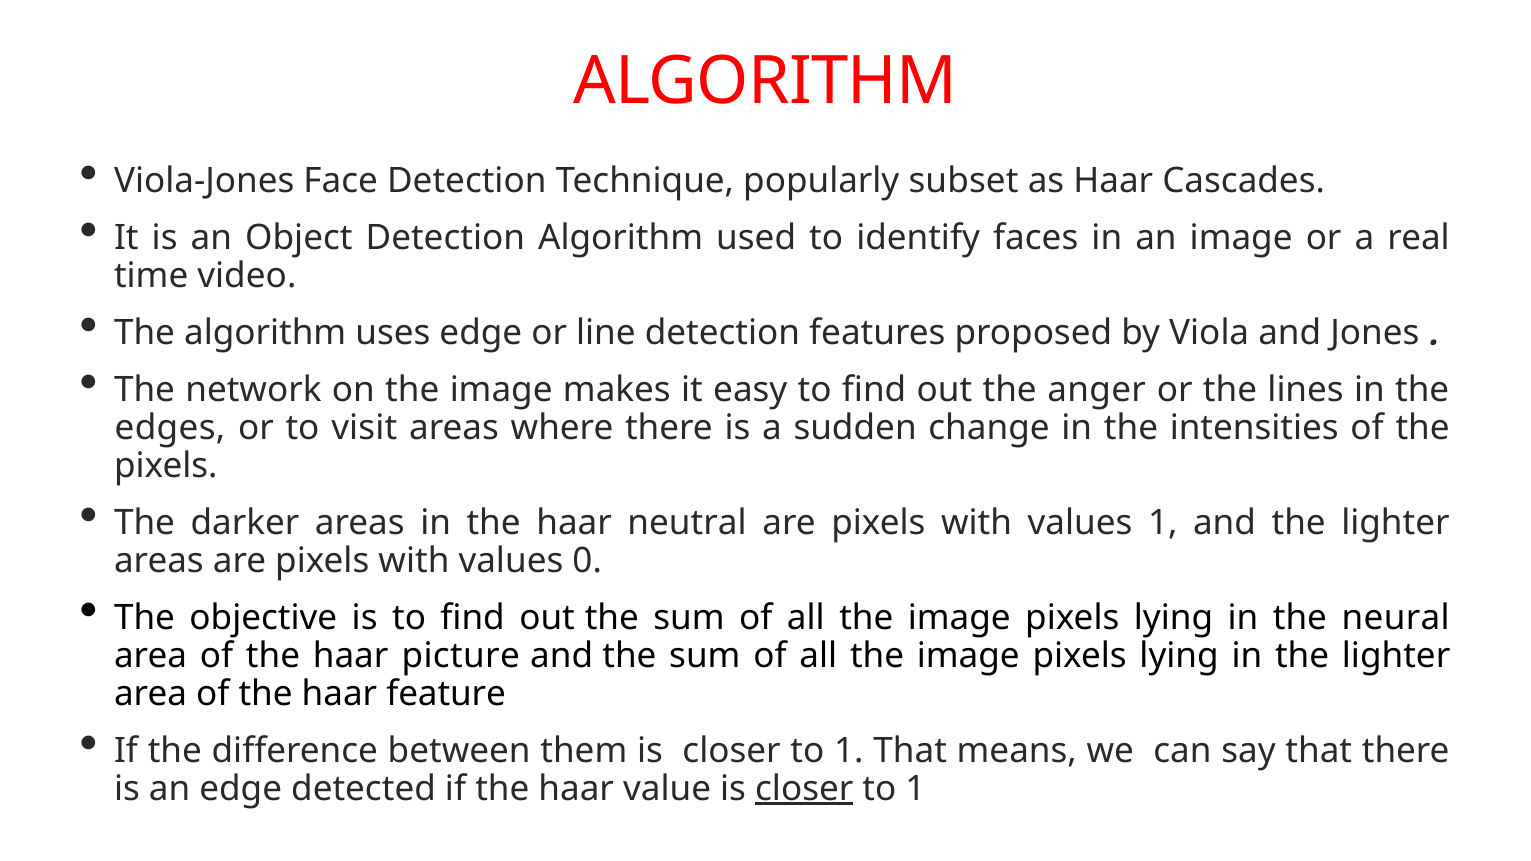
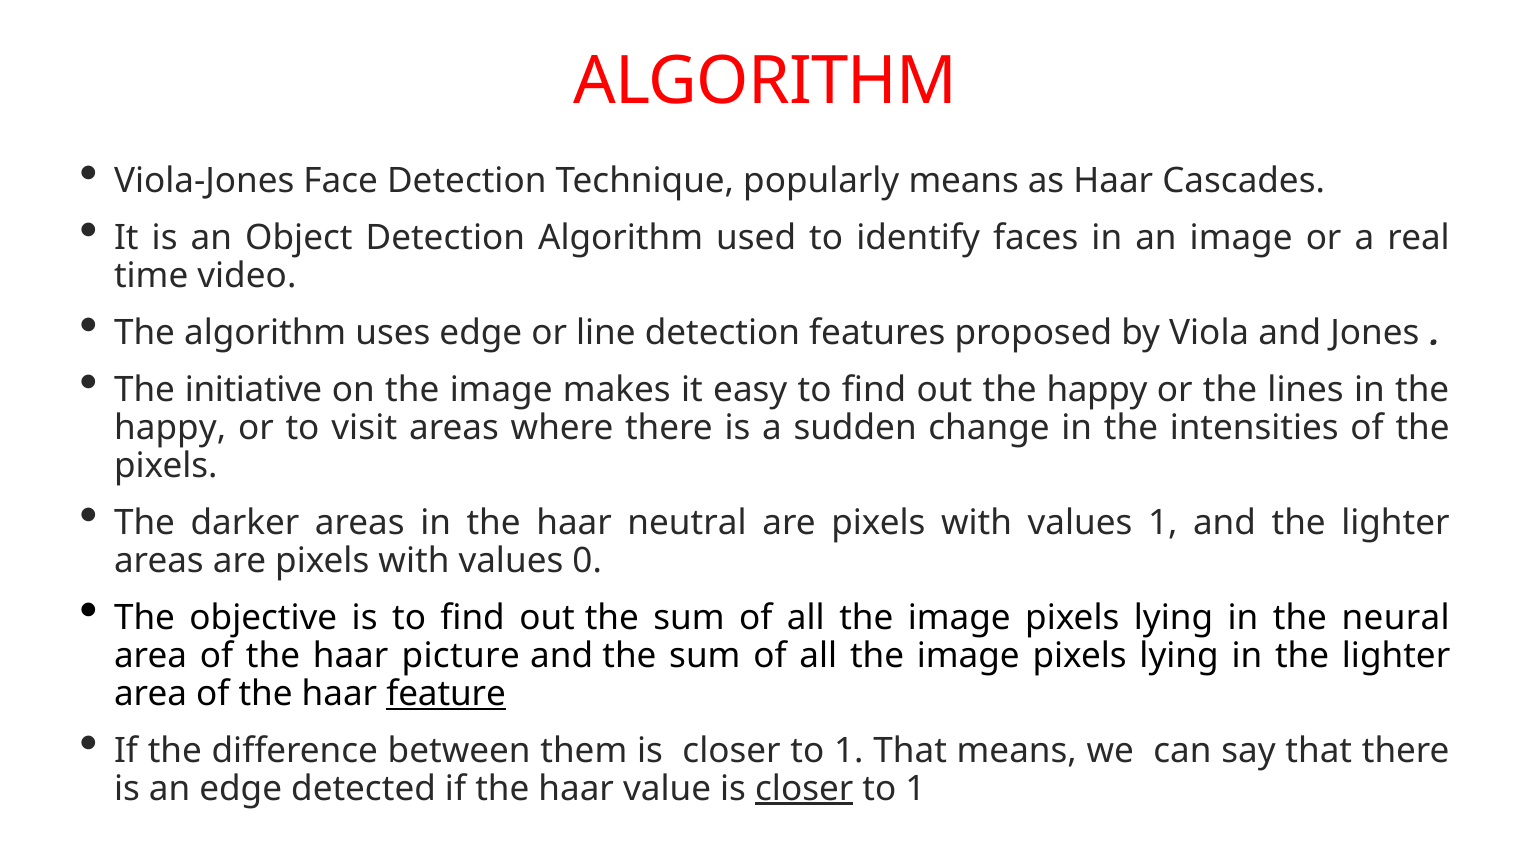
popularly subset: subset -> means (964, 181)
network: network -> initiative (254, 390)
out the anger: anger -> happy (1097, 390)
edges: edges -> happy (170, 428)
feature underline: none -> present (446, 694)
